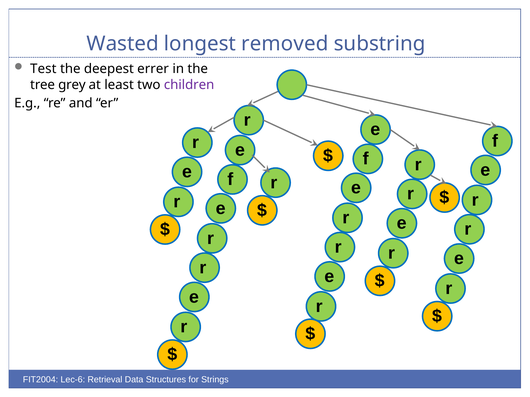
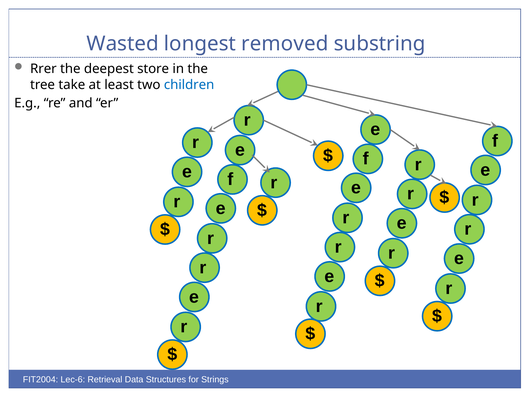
Test: Test -> Rrer (43, 69)
errer: errer -> store (153, 69)
grey: grey -> take (72, 85)
children colour: purple -> blue (189, 85)
